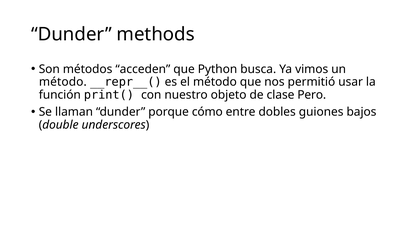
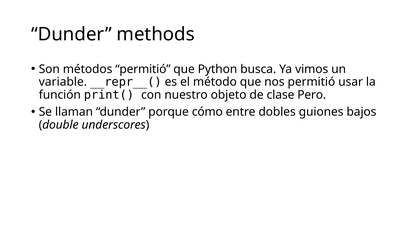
métodos acceden: acceden -> permitió (143, 69)
método: método -> variable (63, 82)
